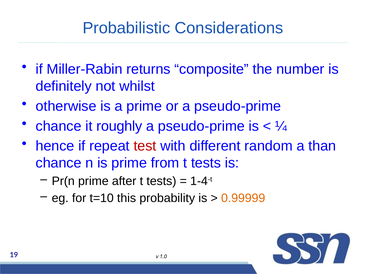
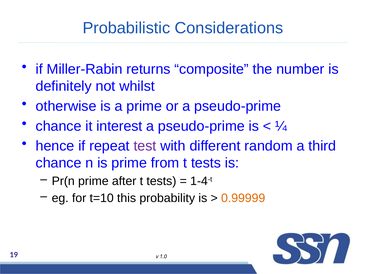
roughly: roughly -> interest (119, 126)
test colour: red -> purple (145, 146)
than: than -> third (322, 146)
